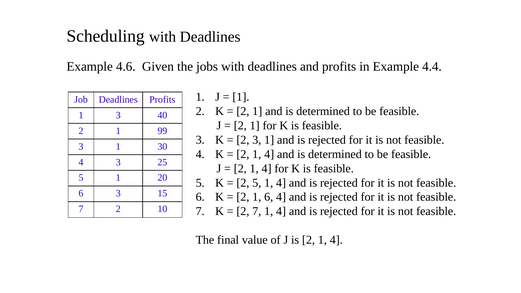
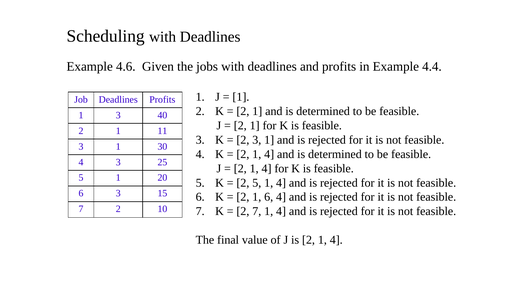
99: 99 -> 11 (162, 131)
